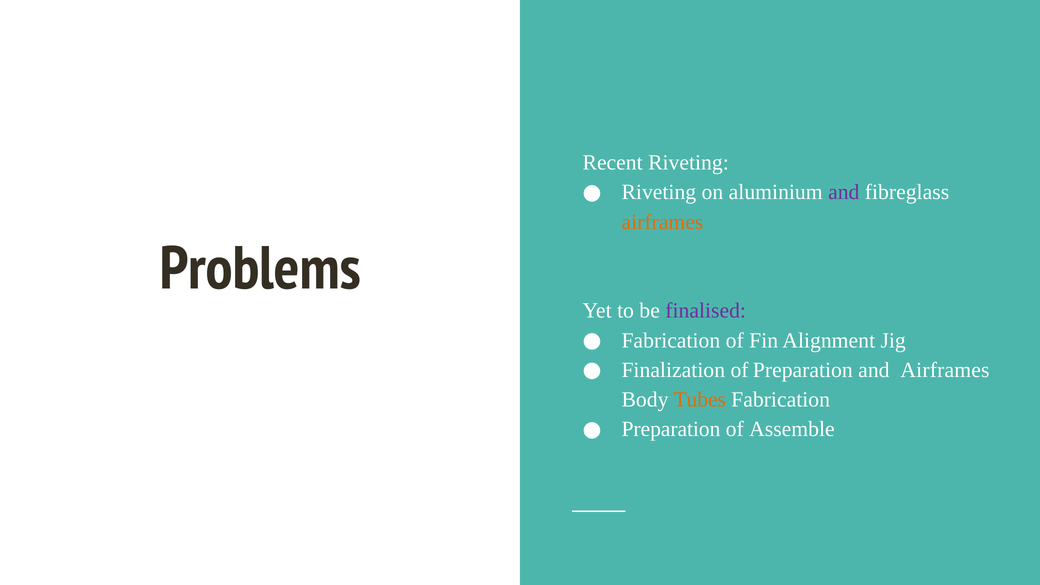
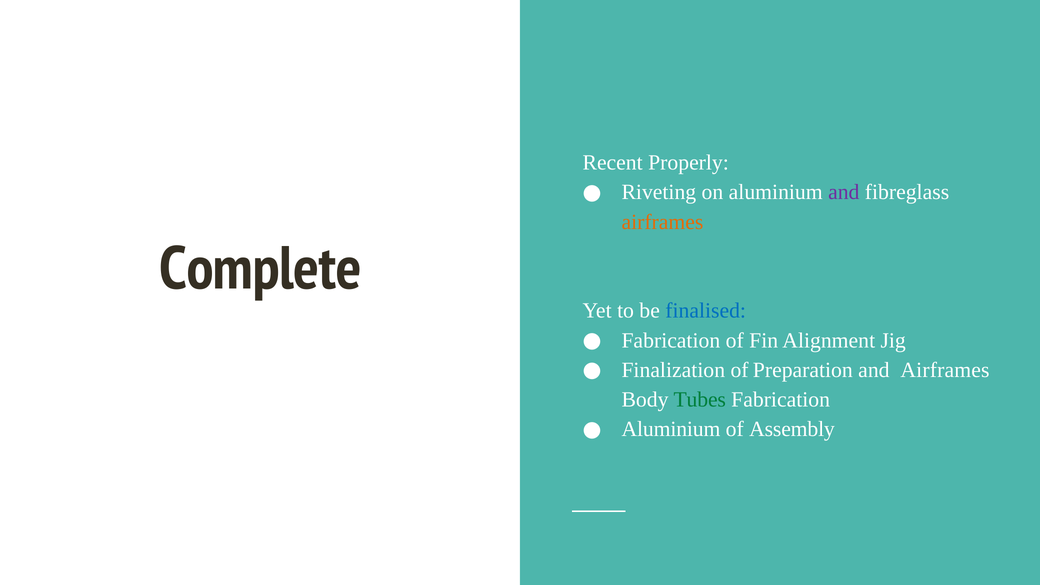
Recent Riveting: Riveting -> Properly (688, 163)
Problems: Problems -> Complete (260, 269)
finalised colour: purple -> blue (706, 311)
Tubes colour: orange -> green (700, 400)
Preparation: Preparation -> Aluminium (671, 429)
Assemble: Assemble -> Assembly (792, 429)
